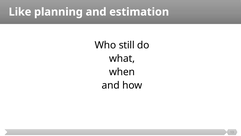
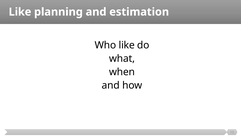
Who still: still -> like (127, 45)
